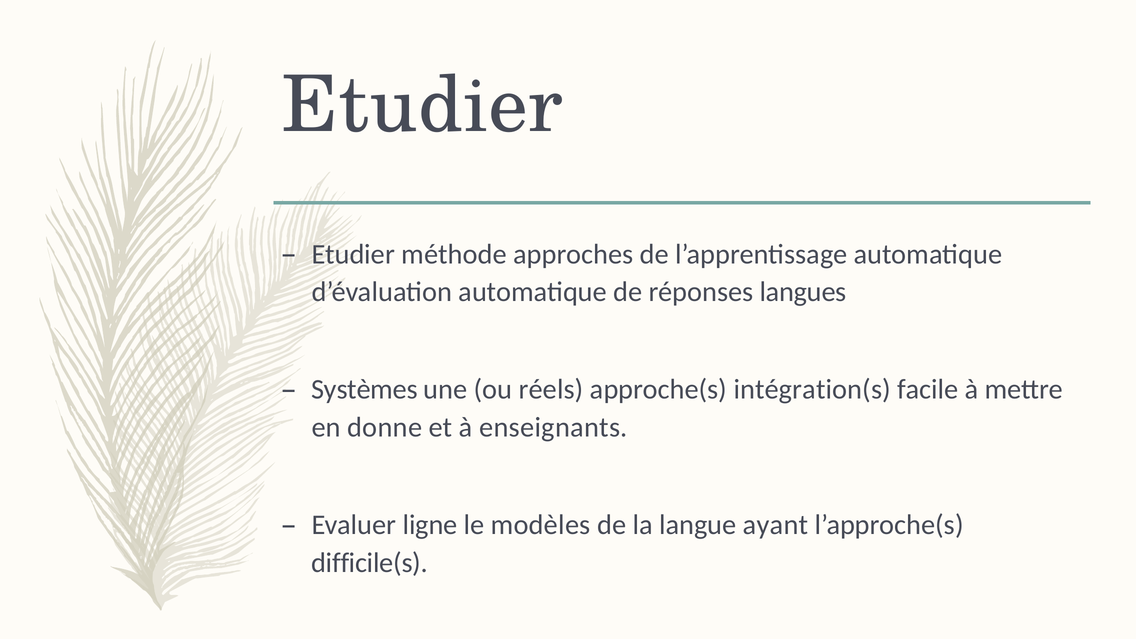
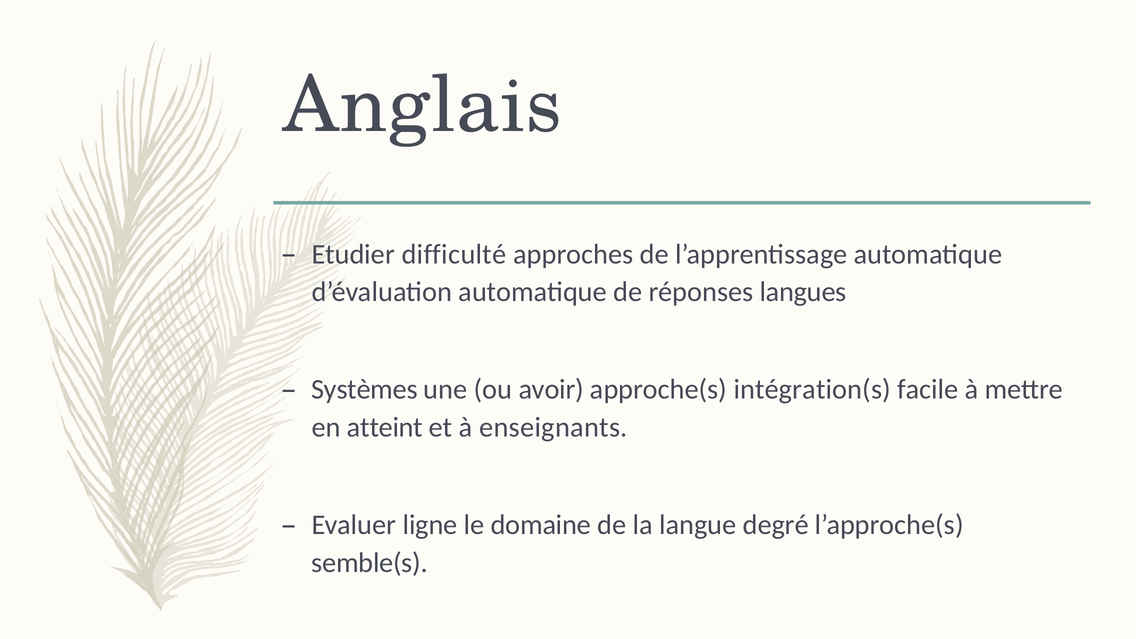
Etudier: Etudier -> Anglais (422, 106)
méthode: méthode -> difficulté (454, 254)
réels: réels -> avoir (551, 390)
donne: donne -> atteint (385, 427)
modèles: modèles -> domaine (541, 525)
ayant: ayant -> degré (776, 525)
difficile(s: difficile(s -> semble(s (370, 563)
